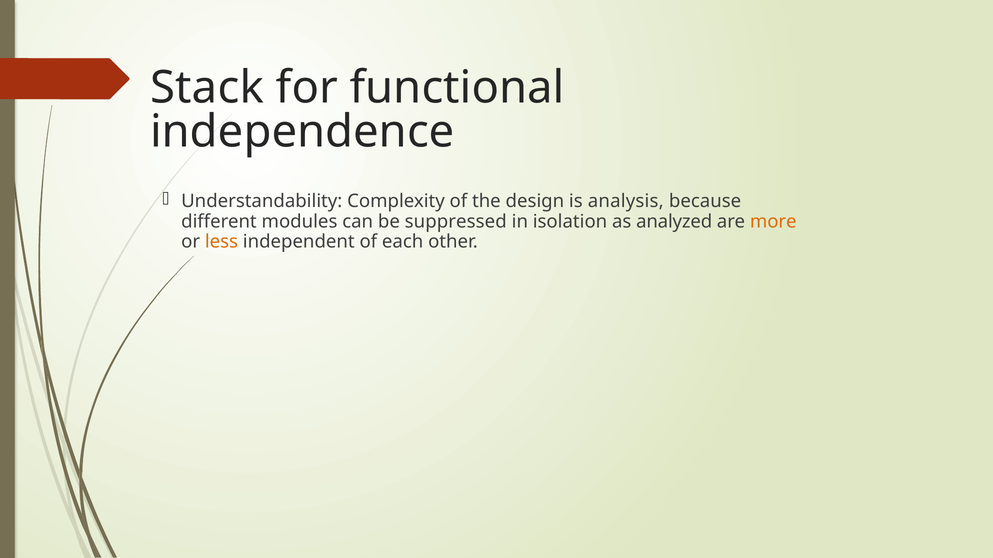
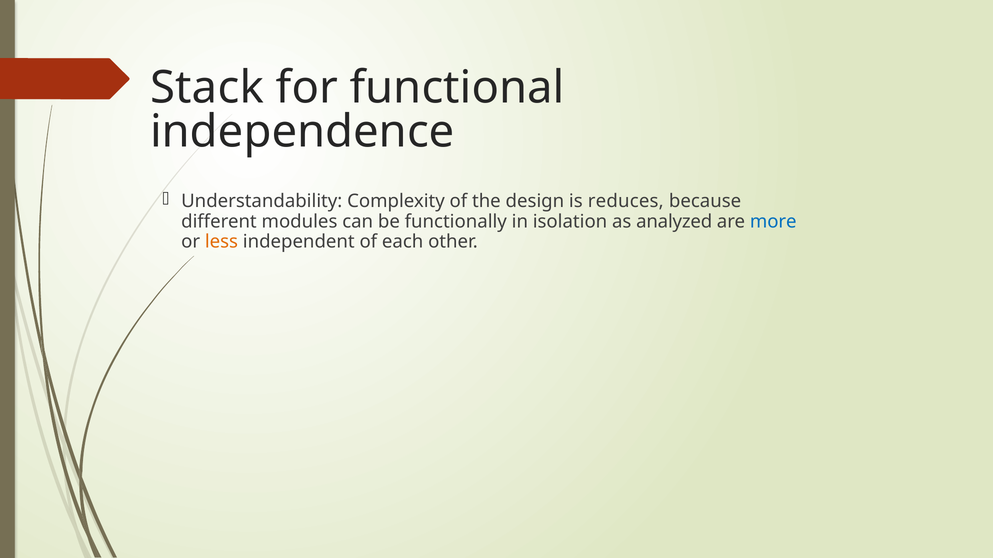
analysis: analysis -> reduces (626, 202)
suppressed: suppressed -> functionally (456, 222)
more colour: orange -> blue (773, 222)
